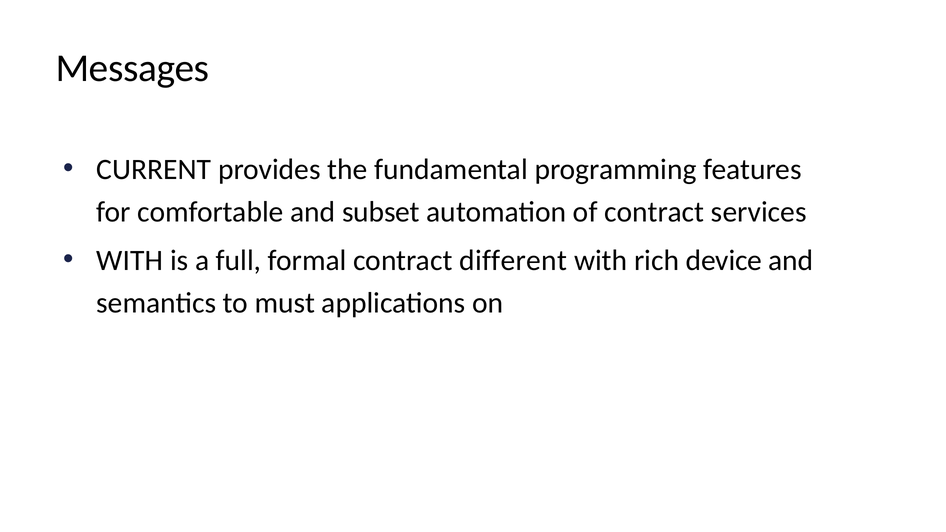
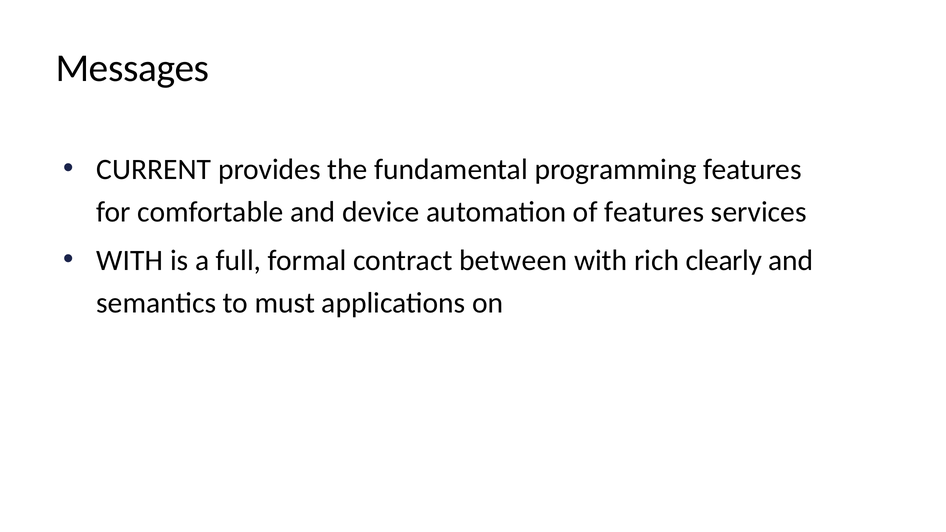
subset: subset -> device (381, 212)
of contract: contract -> features (654, 212)
different: different -> between (513, 260)
device: device -> clearly (724, 260)
